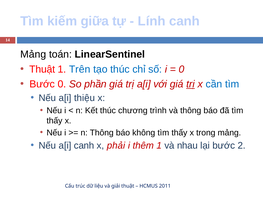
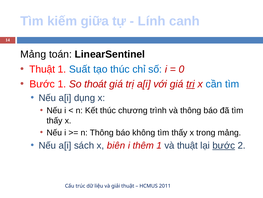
Trên: Trên -> Suất (80, 69)
Bước 0: 0 -> 1 (62, 84)
phần: phần -> thoát (95, 84)
thiệu: thiệu -> dụng (85, 98)
a[i canh: canh -> sách (84, 145)
phải: phải -> biên (116, 145)
và nhau: nhau -> thuật (187, 145)
bước underline: none -> present (224, 145)
